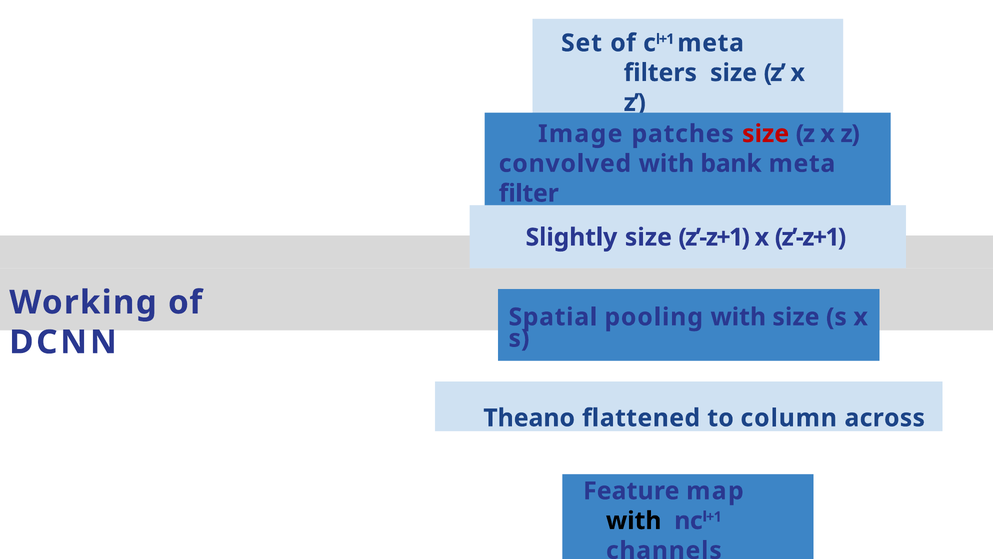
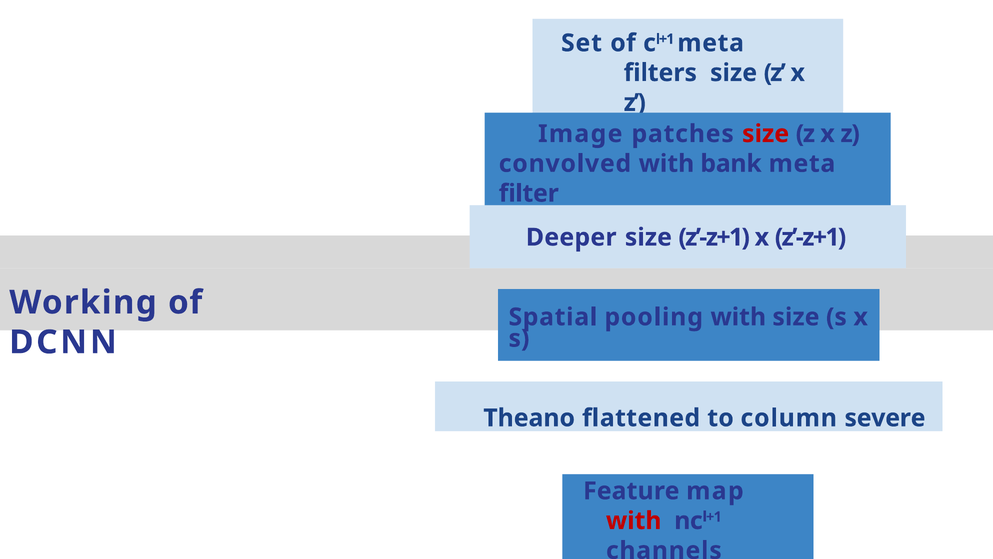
Slightly: Slightly -> Deeper (571, 237)
across: across -> severe (885, 418)
with colour: black -> red (634, 520)
